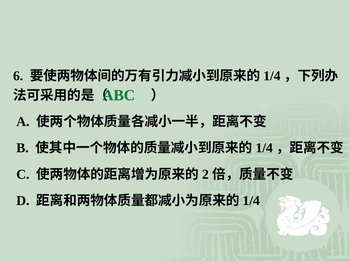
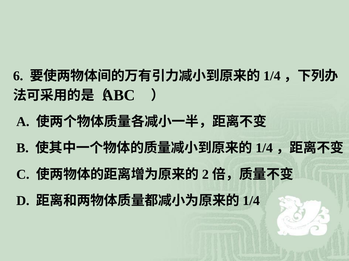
ABC colour: green -> black (119, 96)
